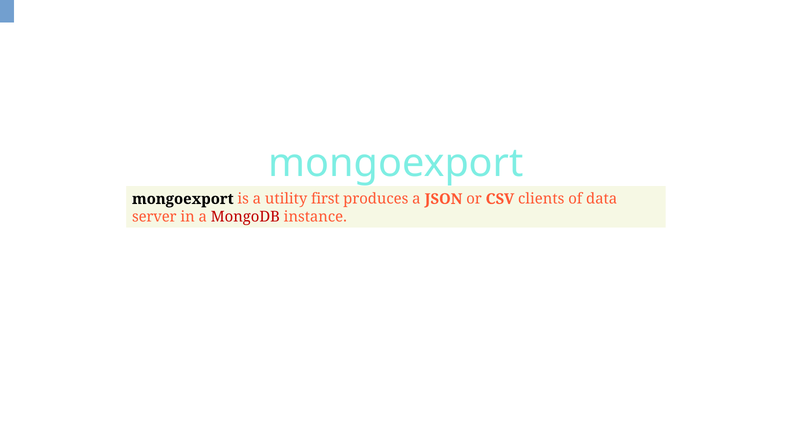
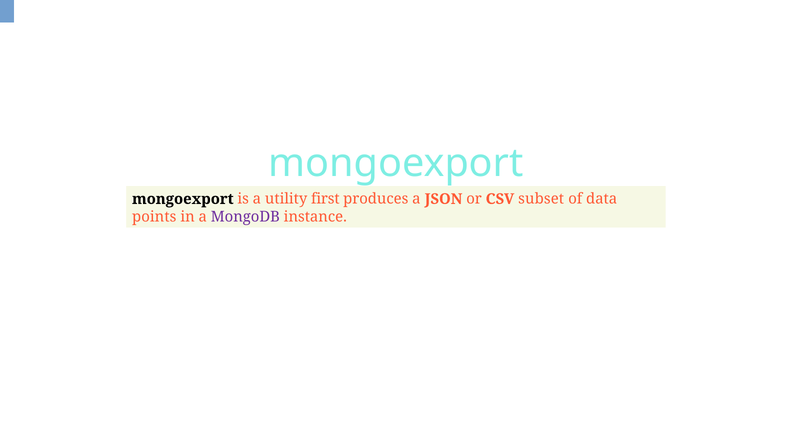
clients: clients -> subset (541, 199)
server: server -> points (154, 217)
MongoDB colour: red -> purple (245, 217)
